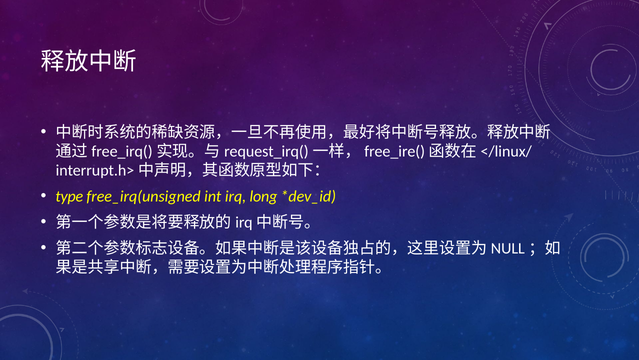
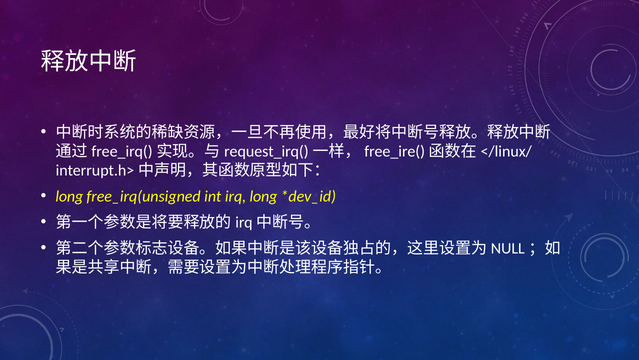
type: type -> long (69, 196)
